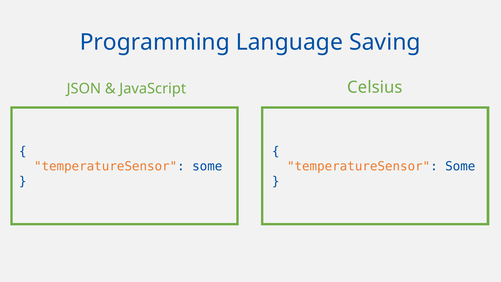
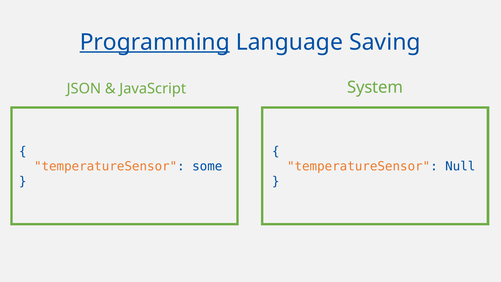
Programming underline: none -> present (155, 42)
Celsius: Celsius -> System (375, 87)
Some: Some -> Null (460, 166)
